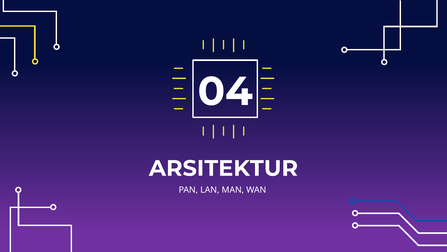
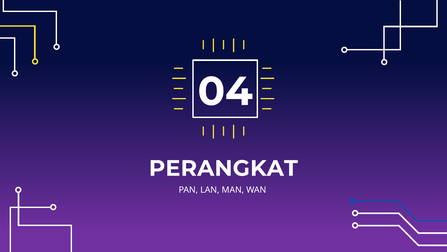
ARSITEKTUR: ARSITEKTUR -> PERANGKAT (223, 168)
